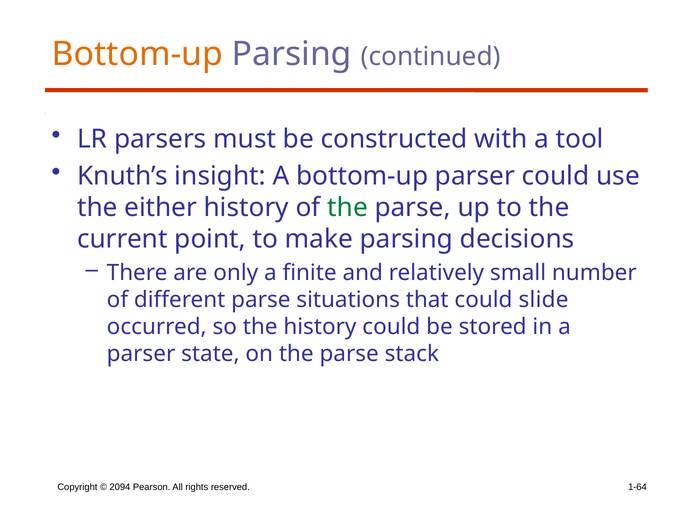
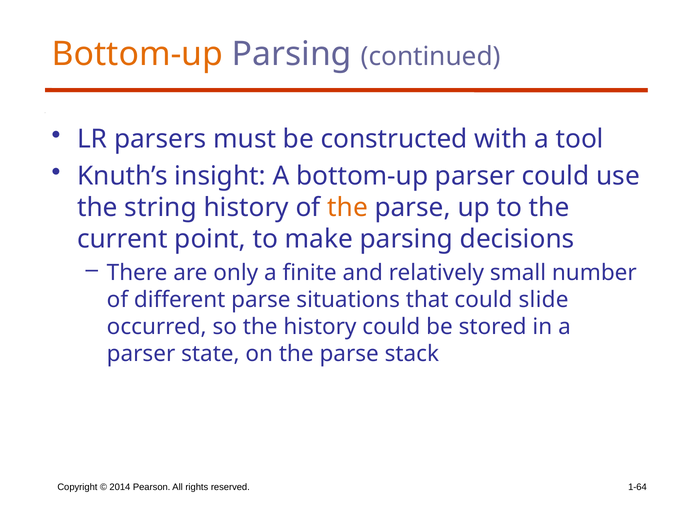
either: either -> string (161, 208)
the colour: green -> orange (348, 208)
2094: 2094 -> 2014 (120, 487)
